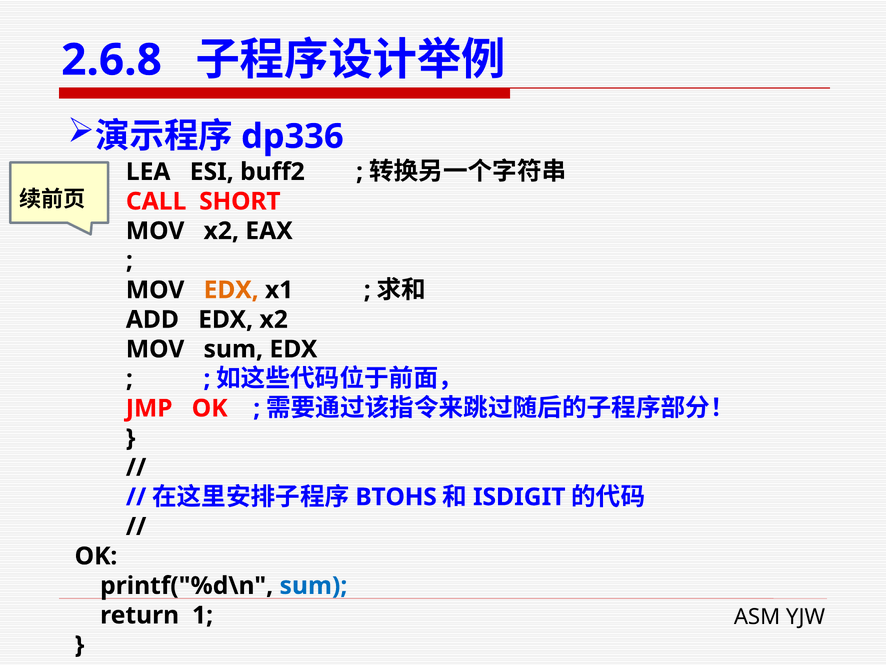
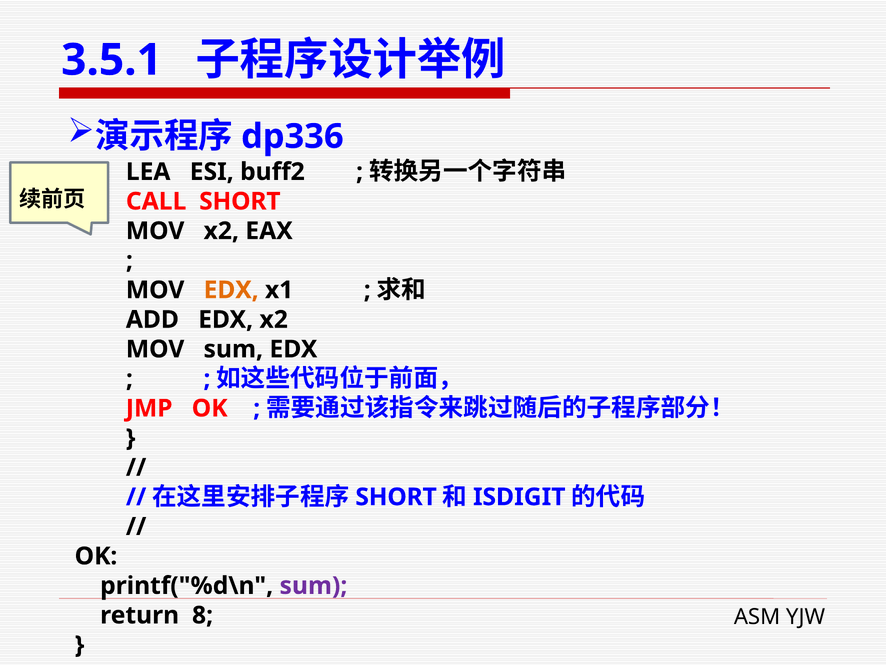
2.6.8: 2.6.8 -> 3.5.1 (112, 60)
BTOHS: BTOHS -> SHORT (396, 497)
sum colour: blue -> purple (313, 585)
1: 1 -> 8 (203, 615)
